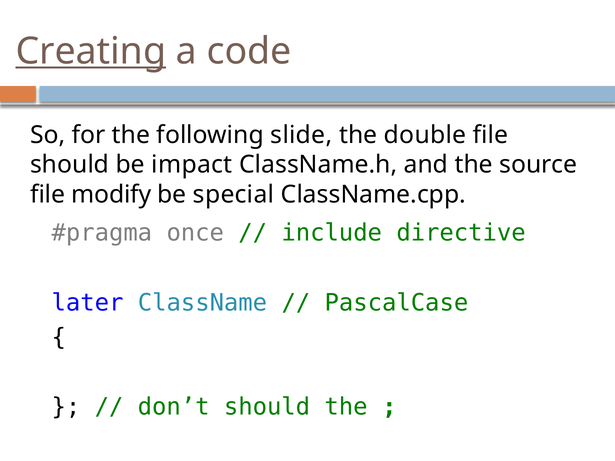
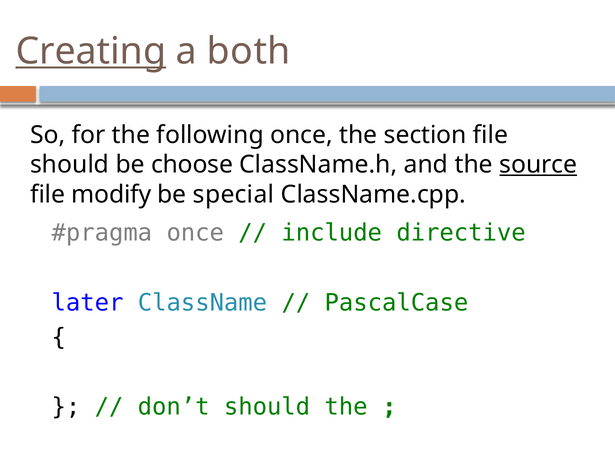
code: code -> both (249, 51)
following slide: slide -> once (301, 135)
double: double -> section (425, 135)
impact: impact -> choose (192, 165)
source underline: none -> present (538, 165)
